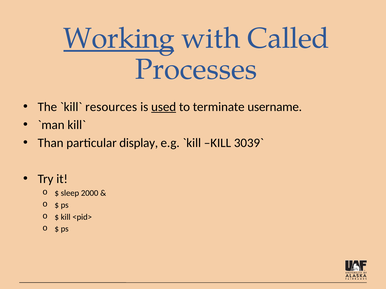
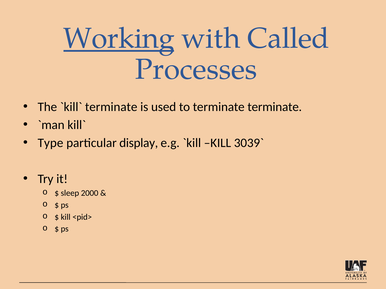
resources: resources -> terminate (111, 107)
used underline: present -> none (164, 107)
terminate username: username -> terminate (275, 107)
Than: Than -> Type (50, 143)
